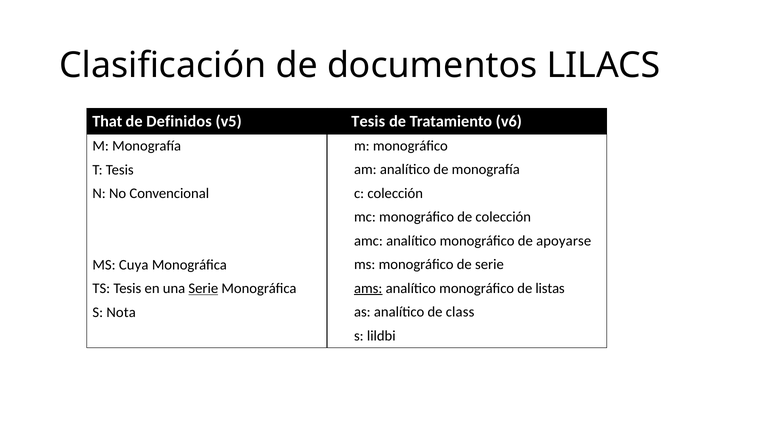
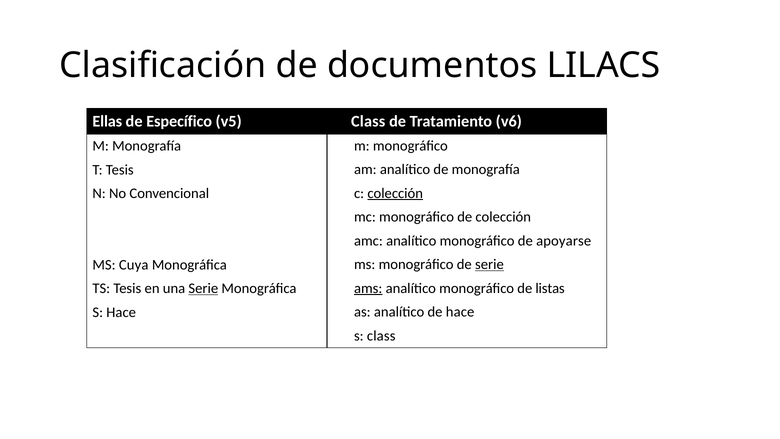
That: That -> Ellas (107, 121)
Definidos: Definidos -> Específico (179, 121)
v5 Tesis: Tesis -> Class (368, 121)
colección underline: none -> present (395, 193)
serie underline: none -> present (489, 264)
S Nota: Nota -> Hace (121, 312)
de class: class -> hace (460, 312)
s lildbi: lildbi -> class (381, 335)
